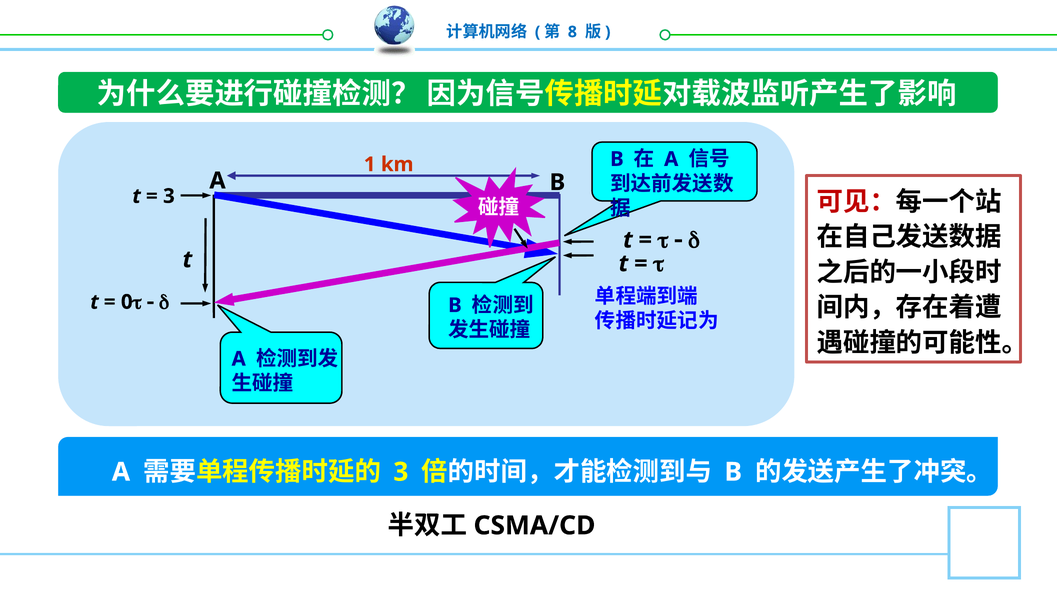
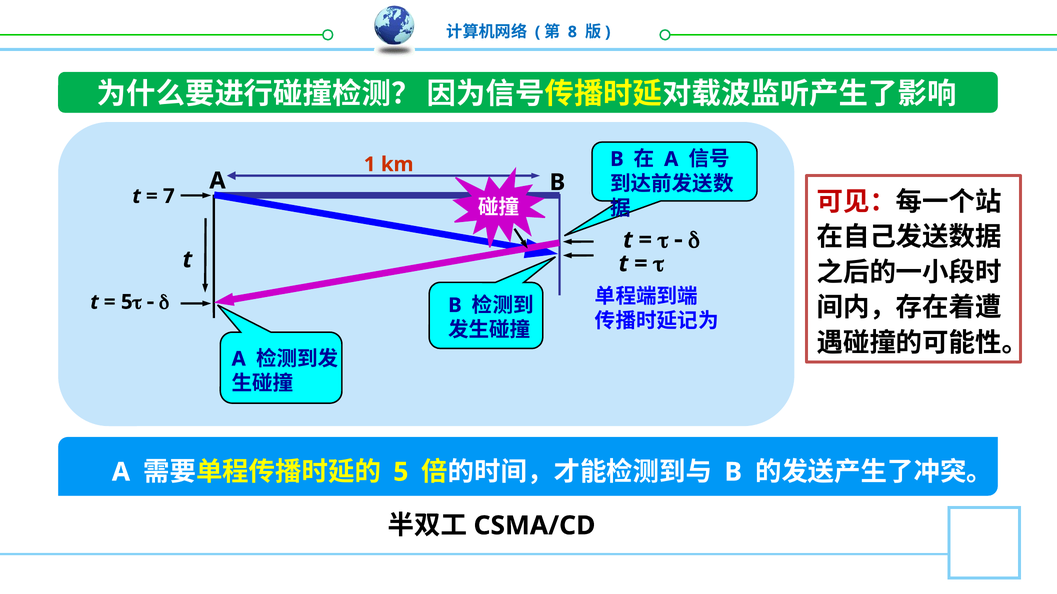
3: 3 -> 7 (169, 196)
0: 0 -> 5 (127, 302)
3: 3 -> 5 (401, 472)
